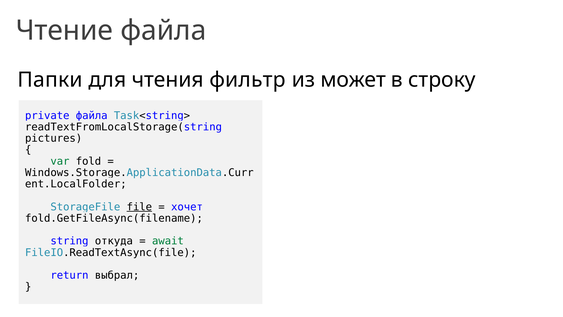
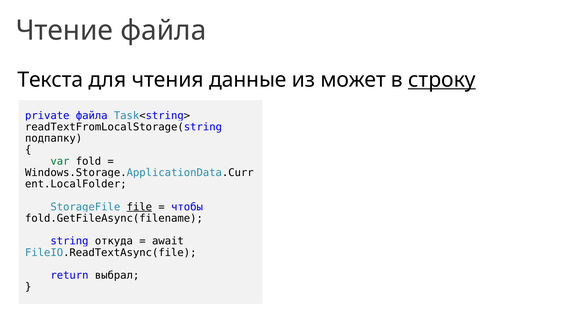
Папки: Папки -> Текста (50, 80)
фильтр: фильтр -> данные (248, 80)
строку underline: none -> present (442, 80)
pictures: pictures -> подпапку (54, 138)
хочет: хочет -> чтобы (187, 207)
await colour: green -> black (168, 241)
